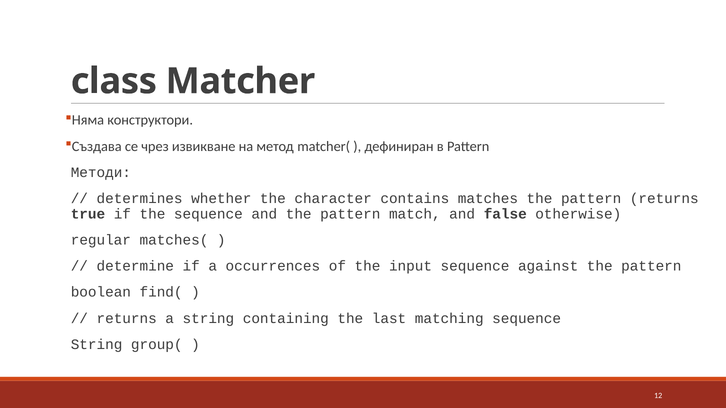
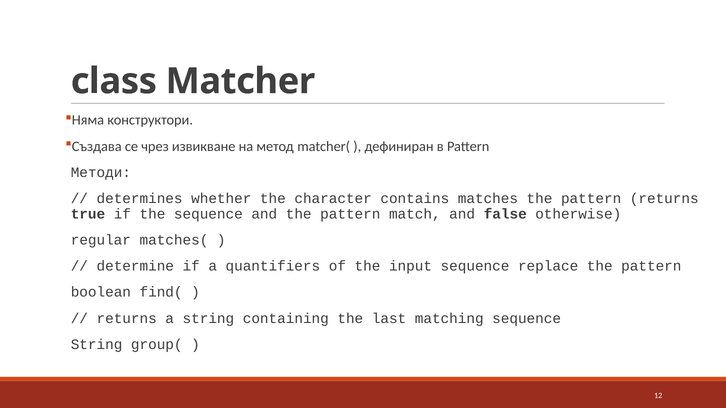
occurrences: occurrences -> quantifiers (273, 266)
against: against -> replace (548, 266)
